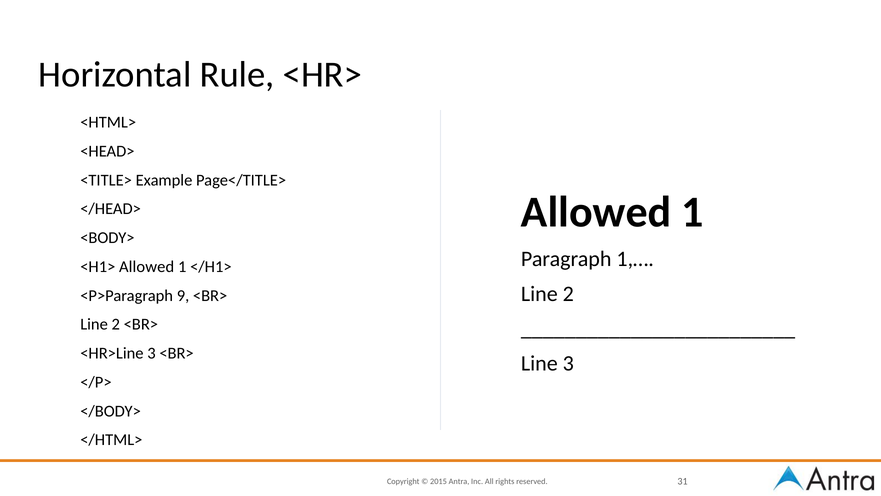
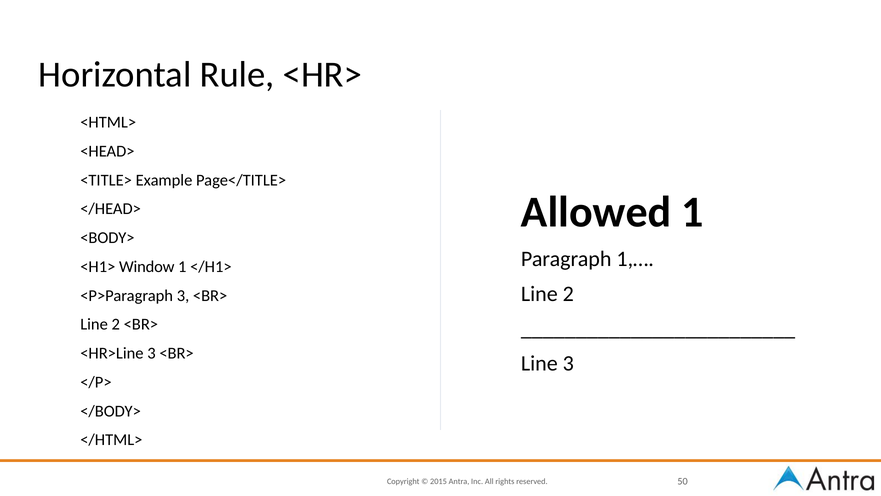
<H1> Allowed: Allowed -> Window (147, 267)
<P>Paragraph 9: 9 -> 3 (183, 295)
31: 31 -> 50 (683, 481)
